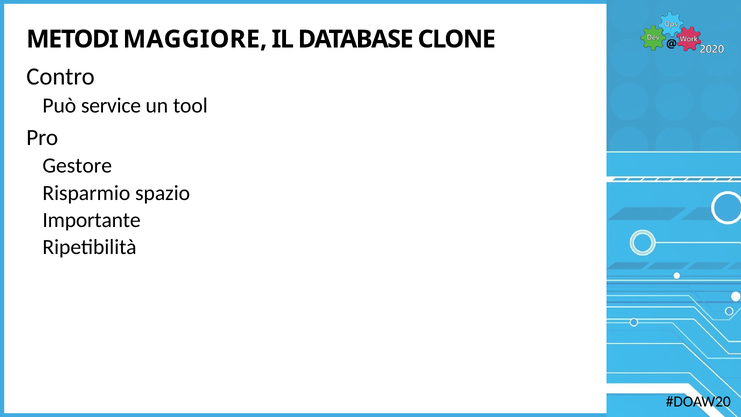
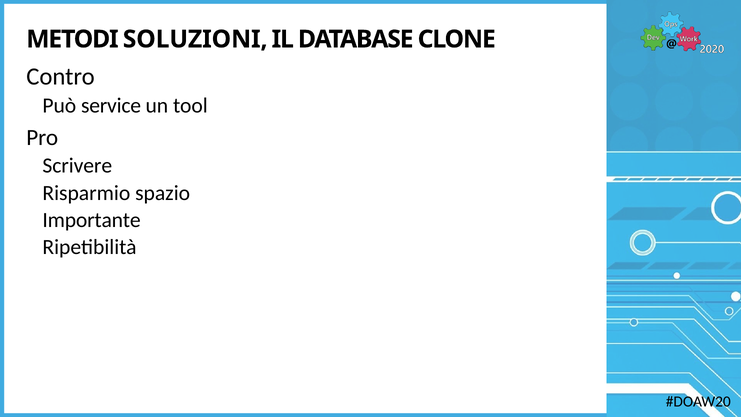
MAGGIORE: MAGGIORE -> SOLUZIONI (195, 39)
Gestore: Gestore -> Scrivere (77, 166)
